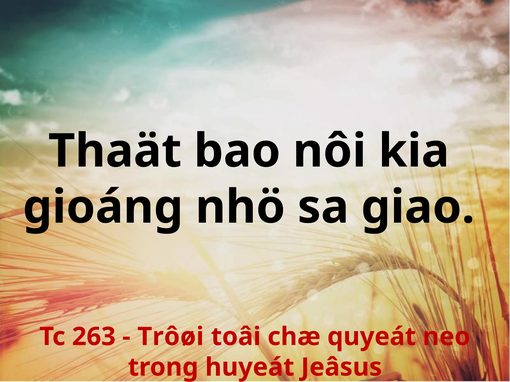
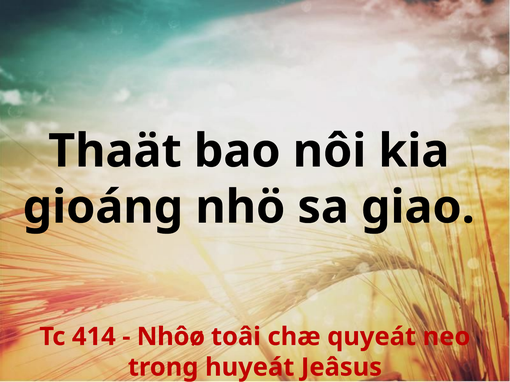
263: 263 -> 414 (94, 337)
Trôøi: Trôøi -> Nhôø (171, 337)
